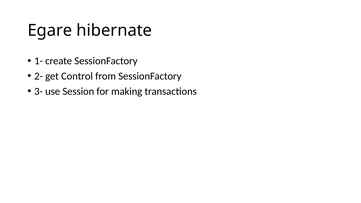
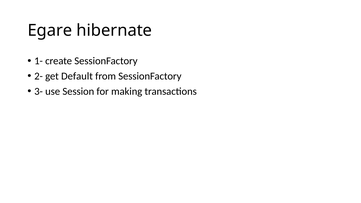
Control: Control -> Default (77, 76)
